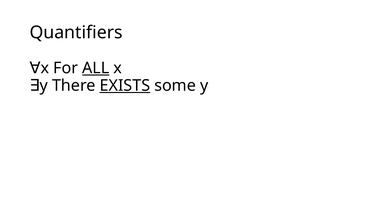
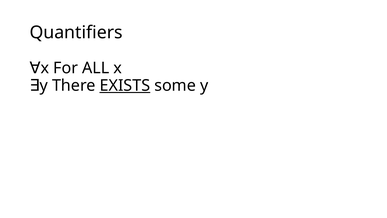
ALL underline: present -> none (96, 68)
